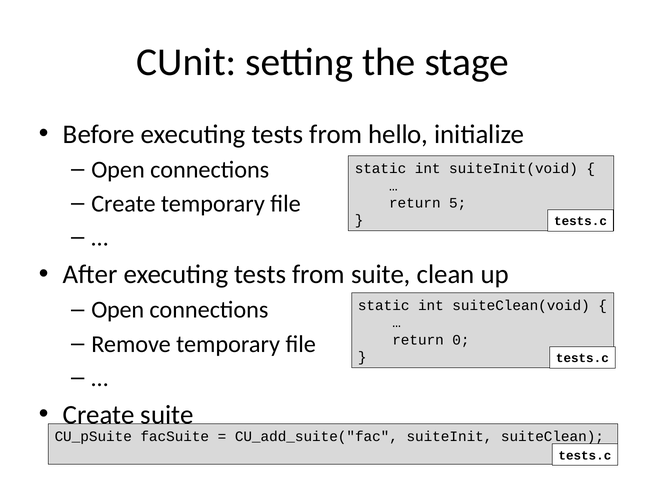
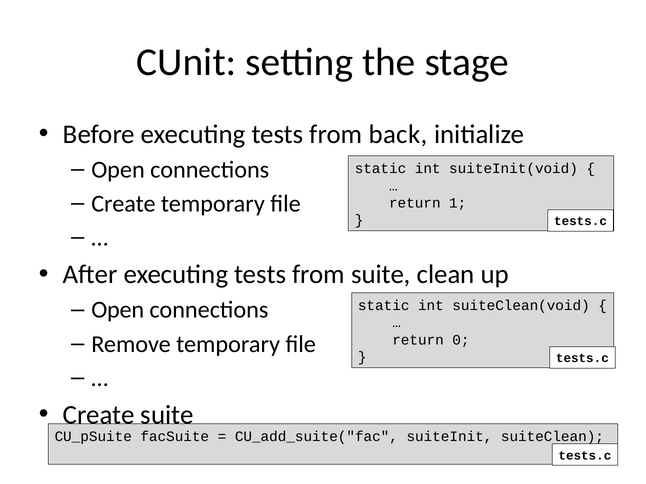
hello: hello -> back (398, 134)
5: 5 -> 1 (458, 203)
